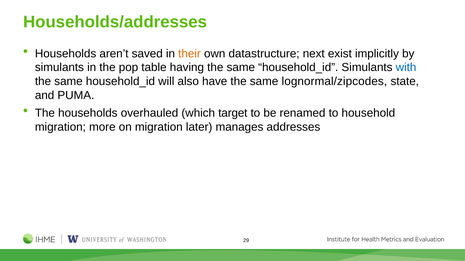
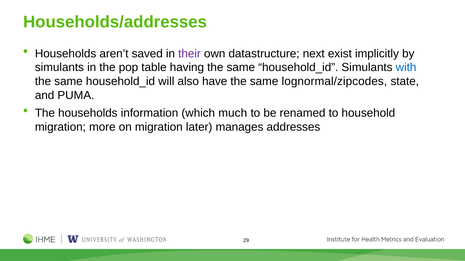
their colour: orange -> purple (190, 54)
overhauled: overhauled -> information (150, 113)
target: target -> much (233, 113)
